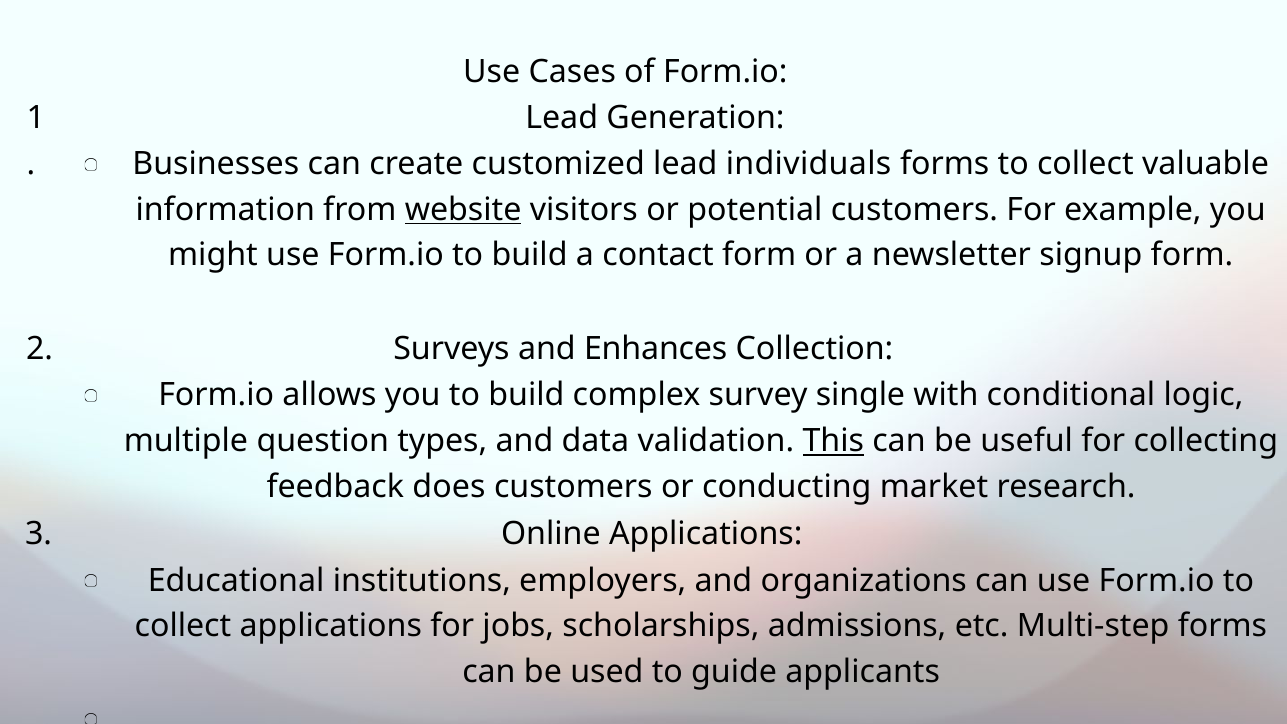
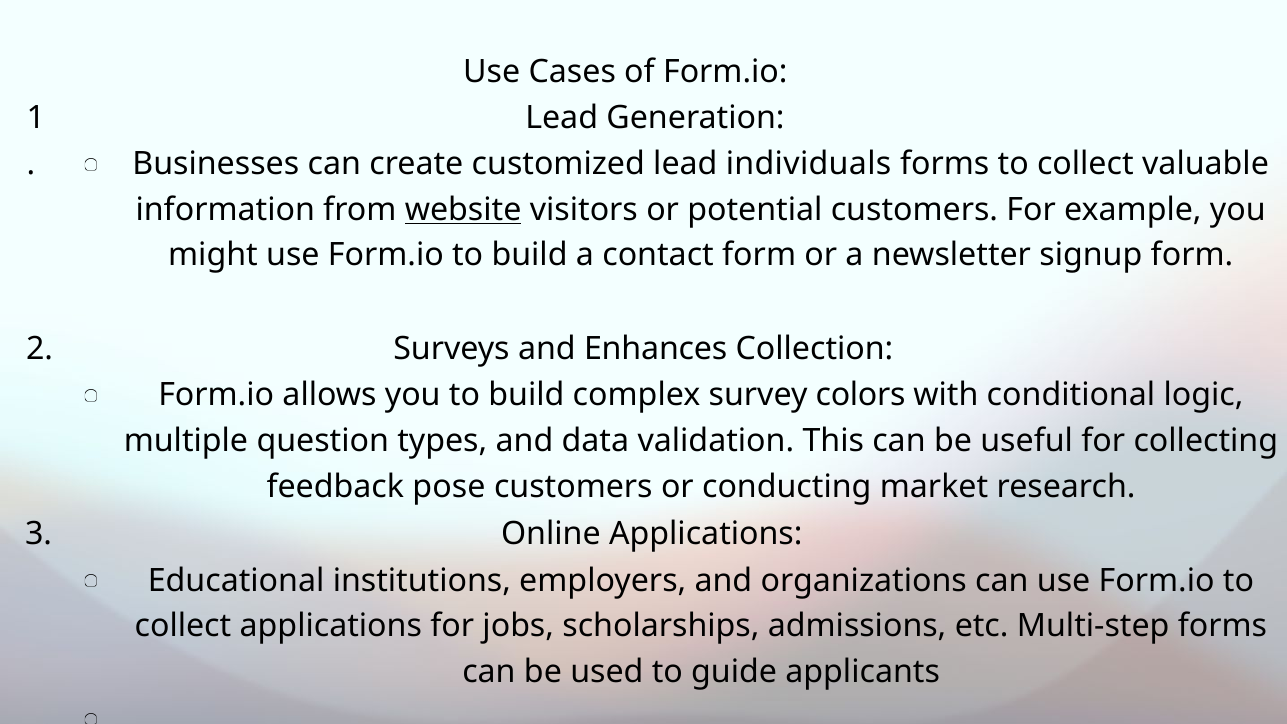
single: single -> colors (861, 395)
This underline: present -> none (833, 441)
does: does -> pose (449, 486)
